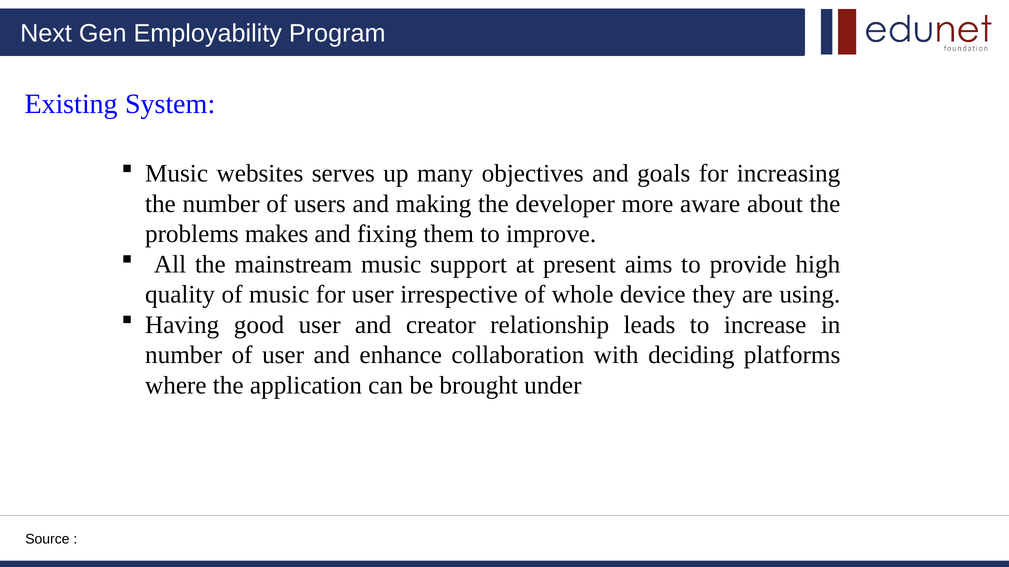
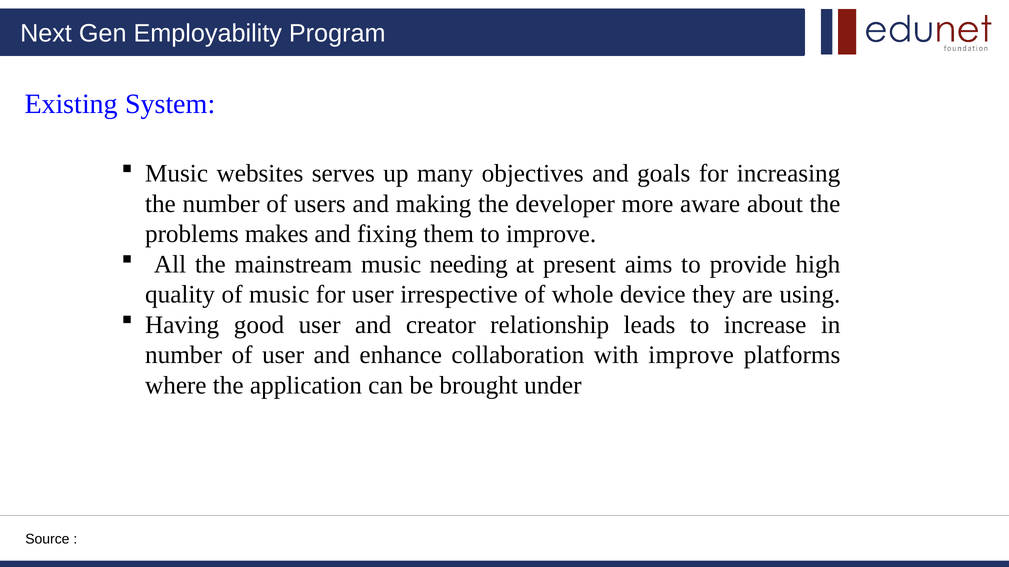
support: support -> needing (469, 265)
with deciding: deciding -> improve (691, 355)
